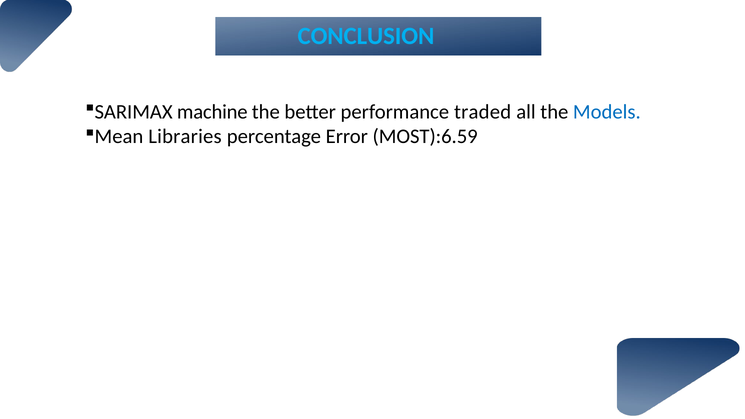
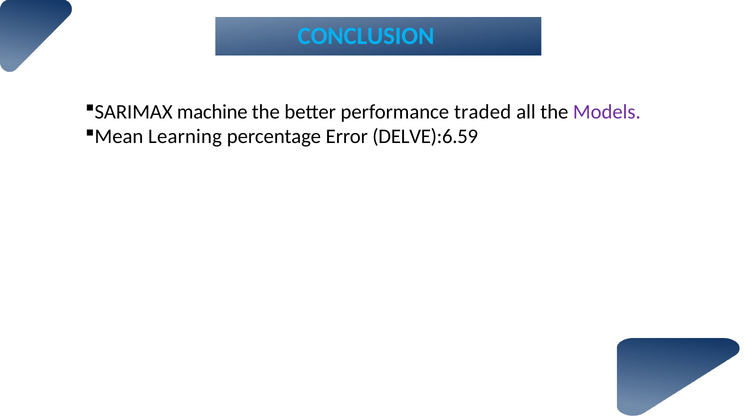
Models colour: blue -> purple (607, 112)
Libraries: Libraries -> Learning (185, 137)
MOST):6.59: MOST):6.59 -> DELVE):6.59 (425, 137)
